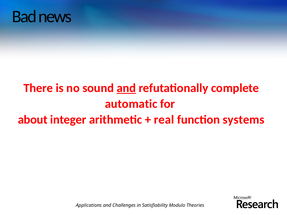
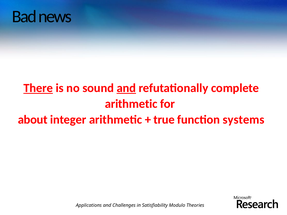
There underline: none -> present (38, 88)
automatic: automatic -> arithmetic (131, 104)
real: real -> true (164, 120)
